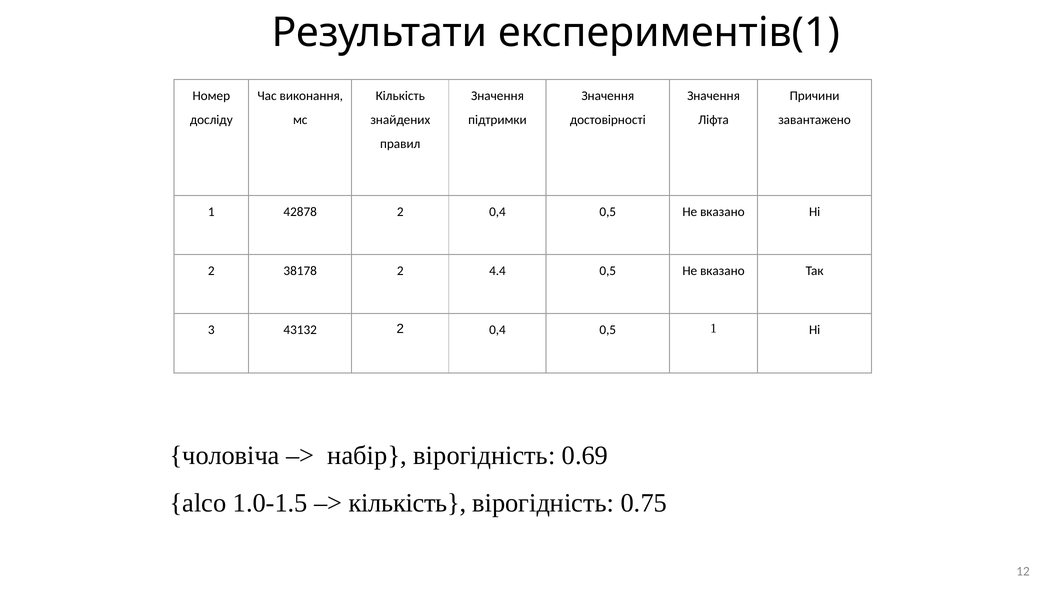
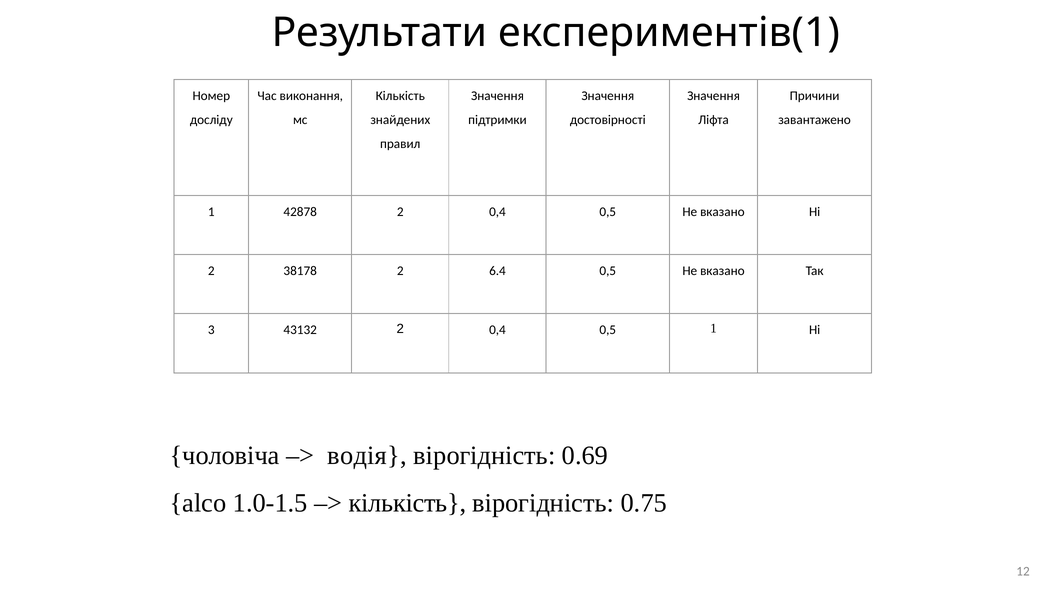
4.4: 4.4 -> 6.4 (497, 271)
набір: набір -> водія (367, 455)
